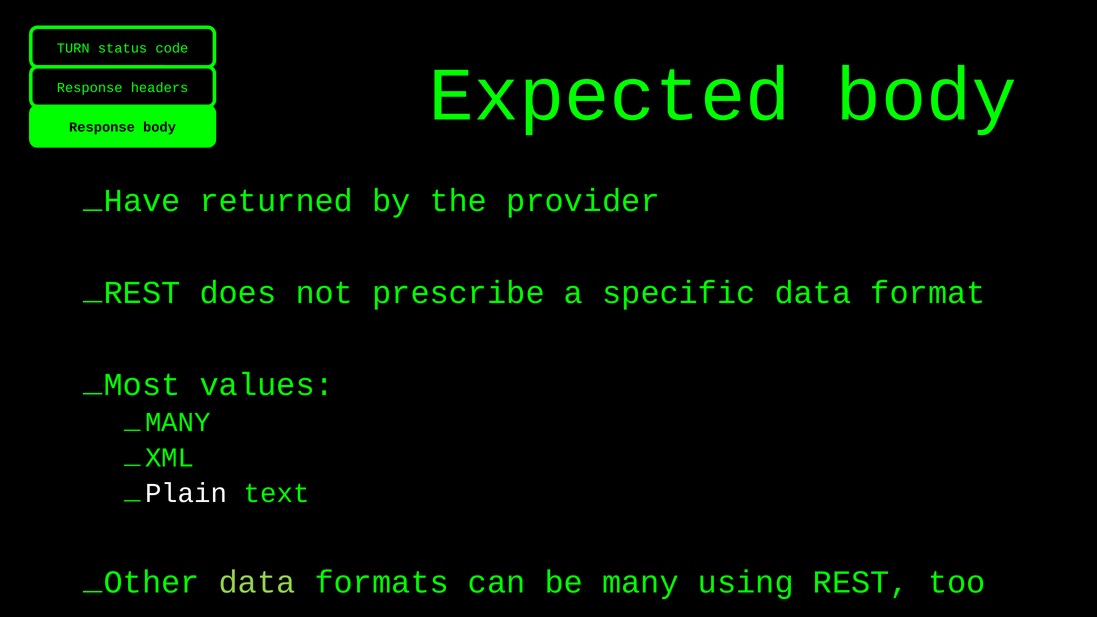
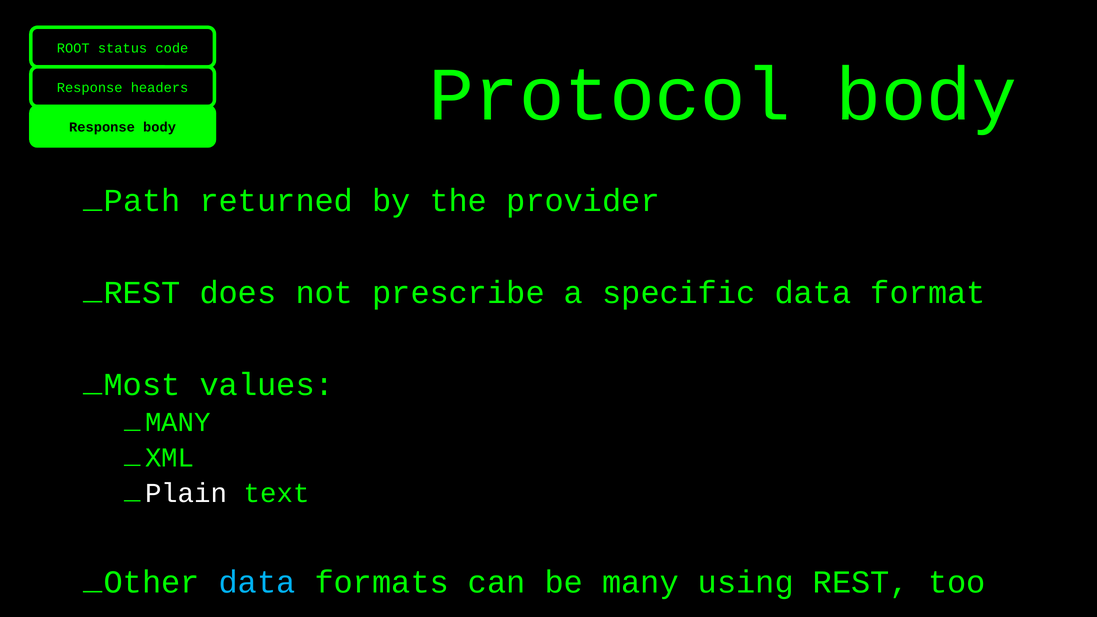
TURN: TURN -> ROOT (73, 48)
Expected: Expected -> Protocol (610, 95)
Have: Have -> Path (142, 201)
data colour: light green -> light blue (257, 582)
